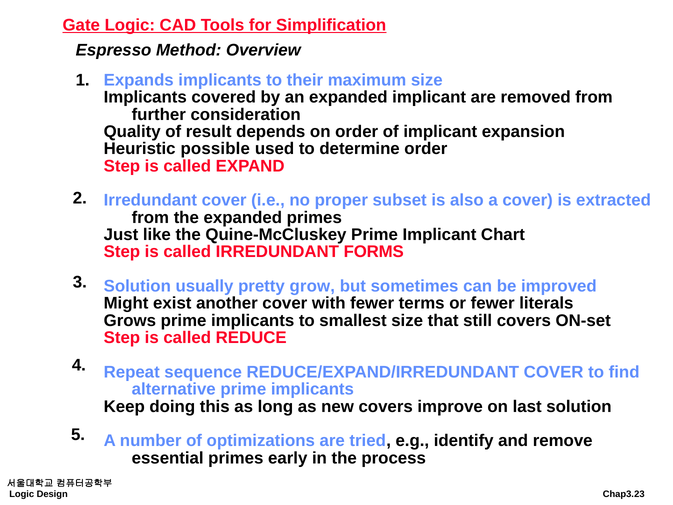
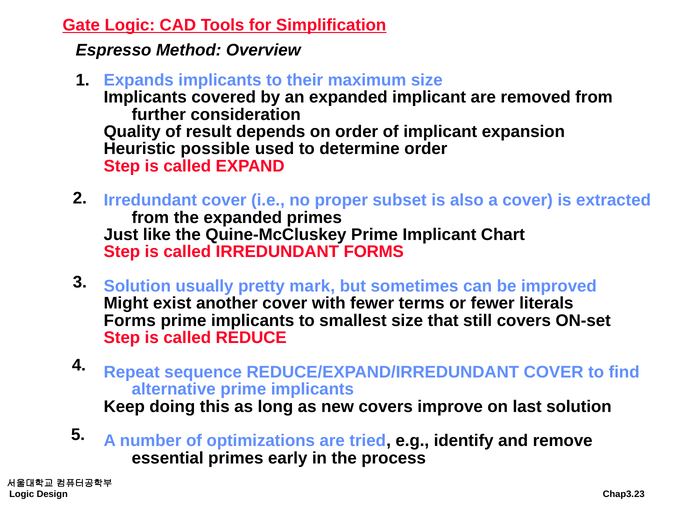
grow: grow -> mark (312, 286)
Grows: Grows -> Forms (130, 320)
